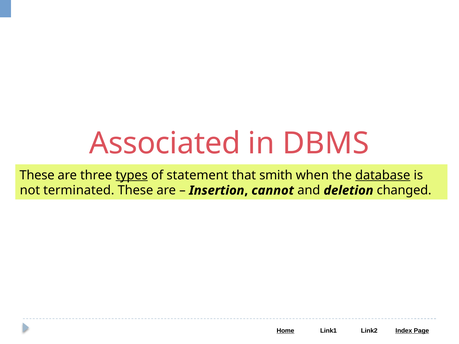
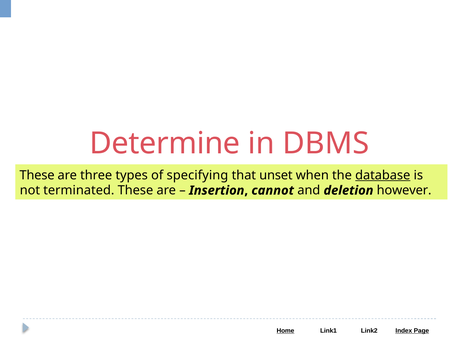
Associated: Associated -> Determine (165, 143)
types underline: present -> none (132, 175)
statement: statement -> specifying (197, 175)
smith: smith -> unset (276, 175)
changed: changed -> however (404, 191)
